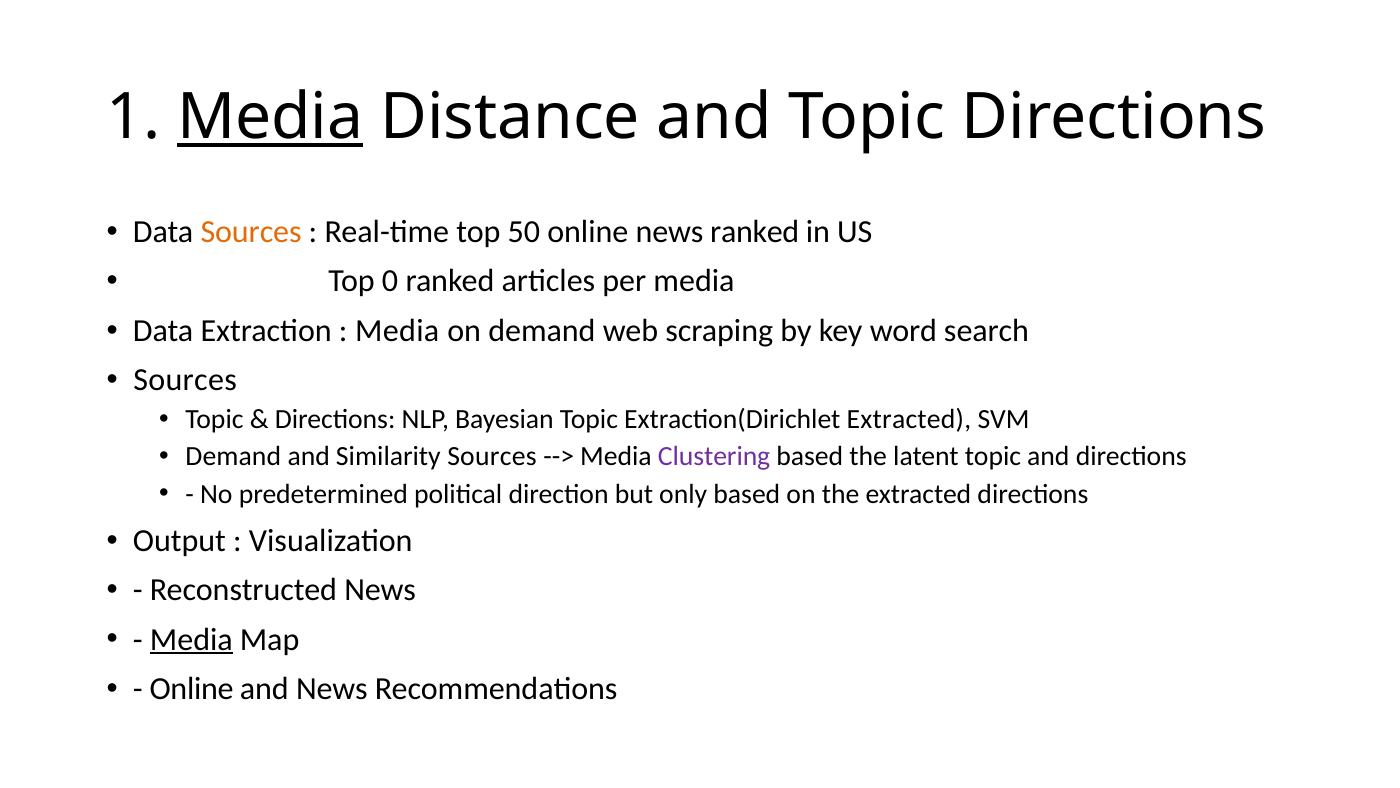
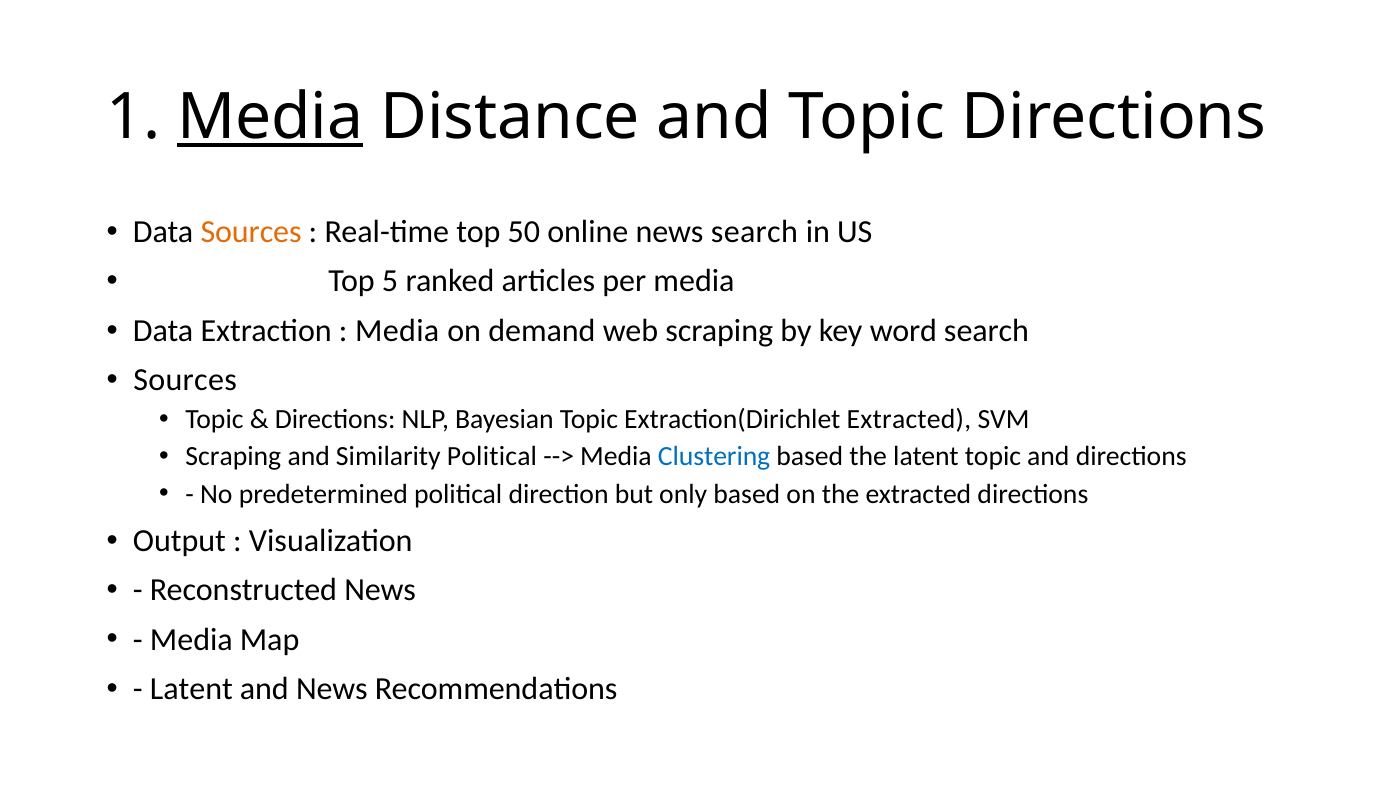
news ranked: ranked -> search (754, 232)
0: 0 -> 5 (390, 281)
Demand: Demand -> Scraping (233, 456)
Similarity Sources: Sources -> Political (492, 456)
Clustering colour: purple -> blue (714, 456)
Media underline: present -> none (191, 639)
Online: Online -> Latent (191, 688)
